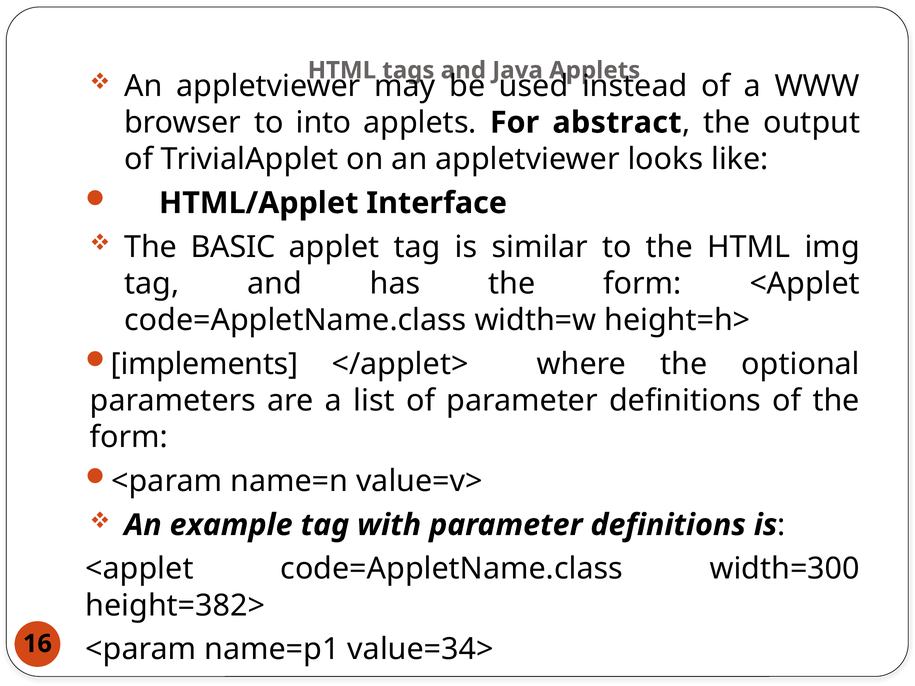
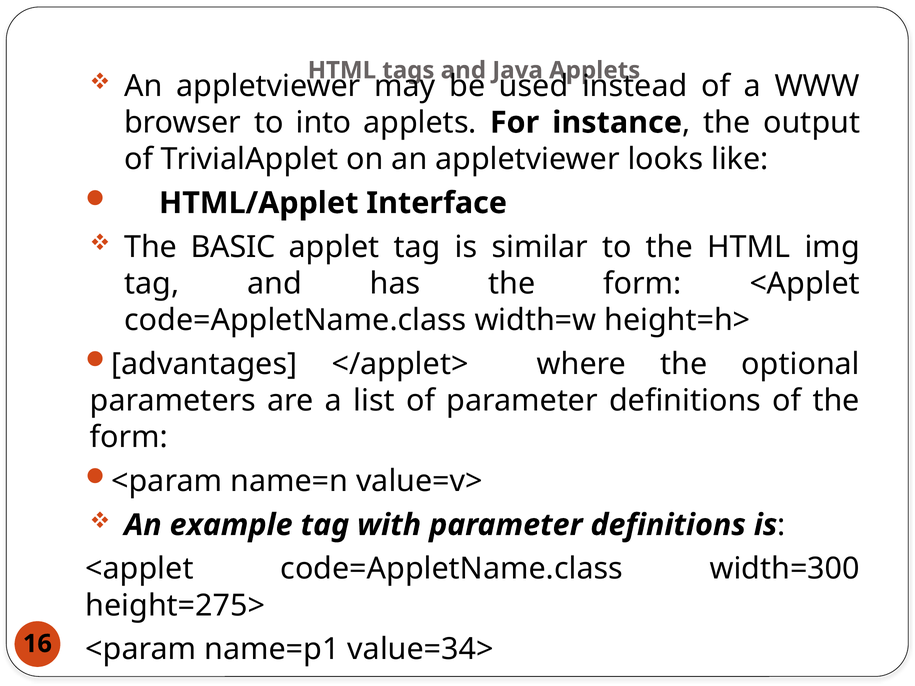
abstract: abstract -> instance (617, 123)
implements: implements -> advantages (204, 364)
height=382>: height=382> -> height=275> (175, 606)
